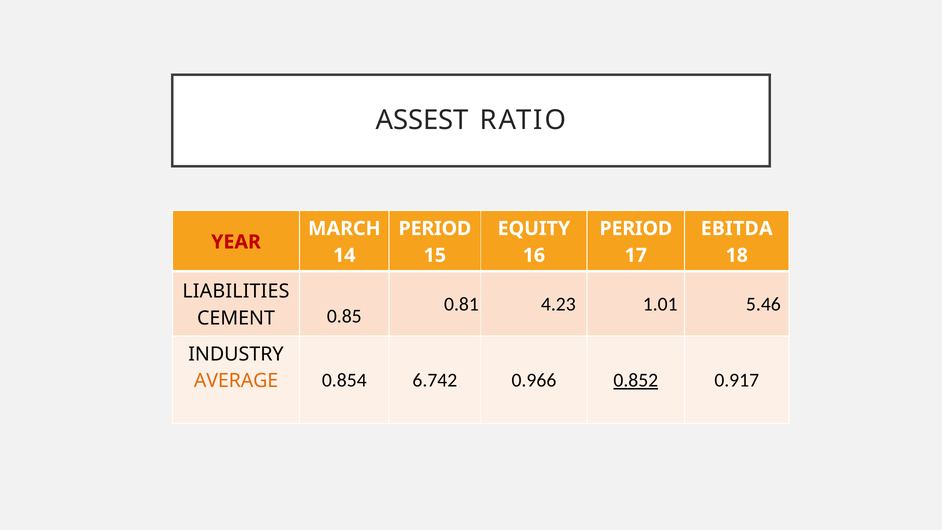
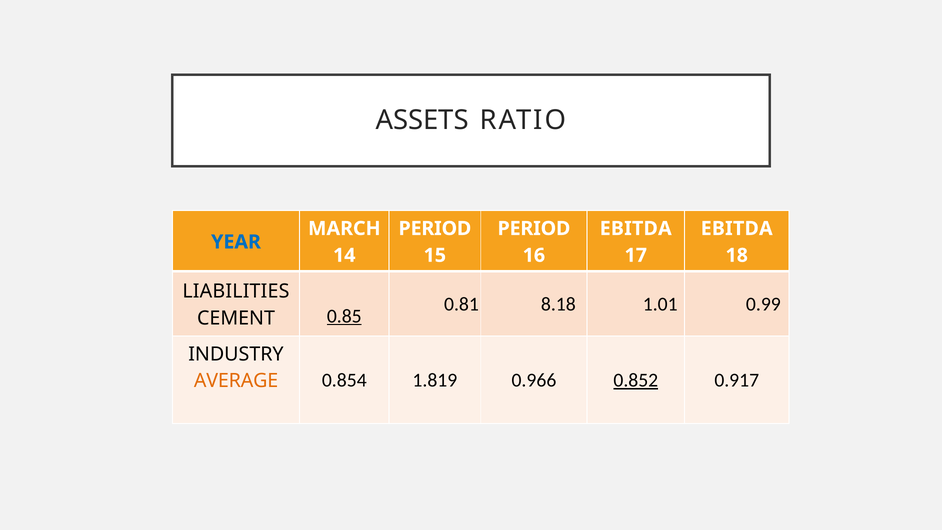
ASSEST: ASSEST -> ASSETS (422, 120)
EQUITY: EQUITY -> PERIOD (534, 228)
PERIOD: PERIOD -> EBITDA (636, 228)
YEAR colour: red -> blue (236, 242)
4.23: 4.23 -> 8.18 (558, 304)
5.46: 5.46 -> 0.99 (763, 304)
0.85 underline: none -> present (344, 316)
6.742: 6.742 -> 1.819 (435, 380)
